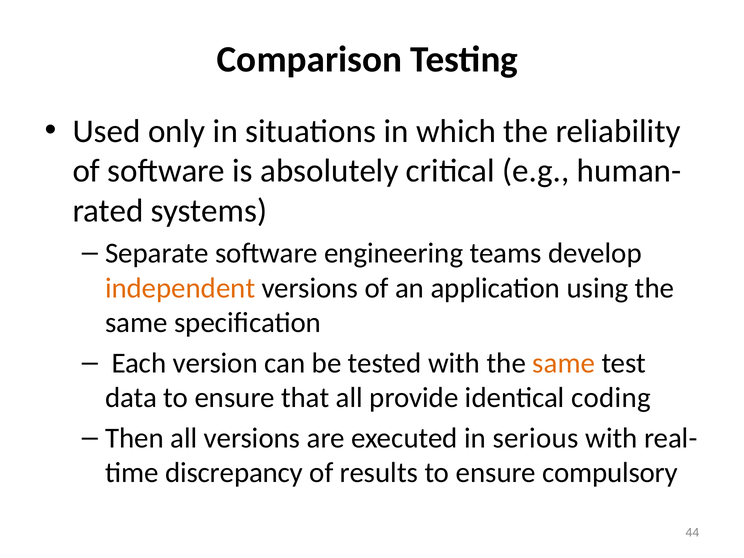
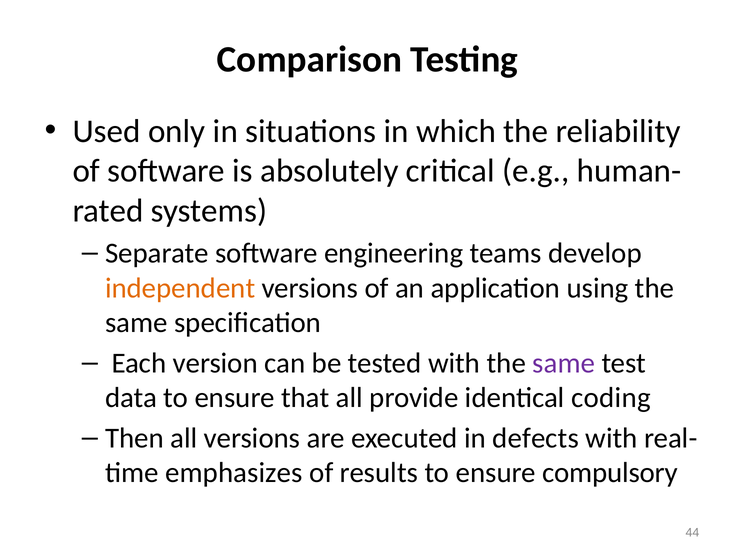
same colour: orange -> purple (564, 363)
serious: serious -> defects (536, 438)
discrepancy: discrepancy -> emphasizes (234, 473)
